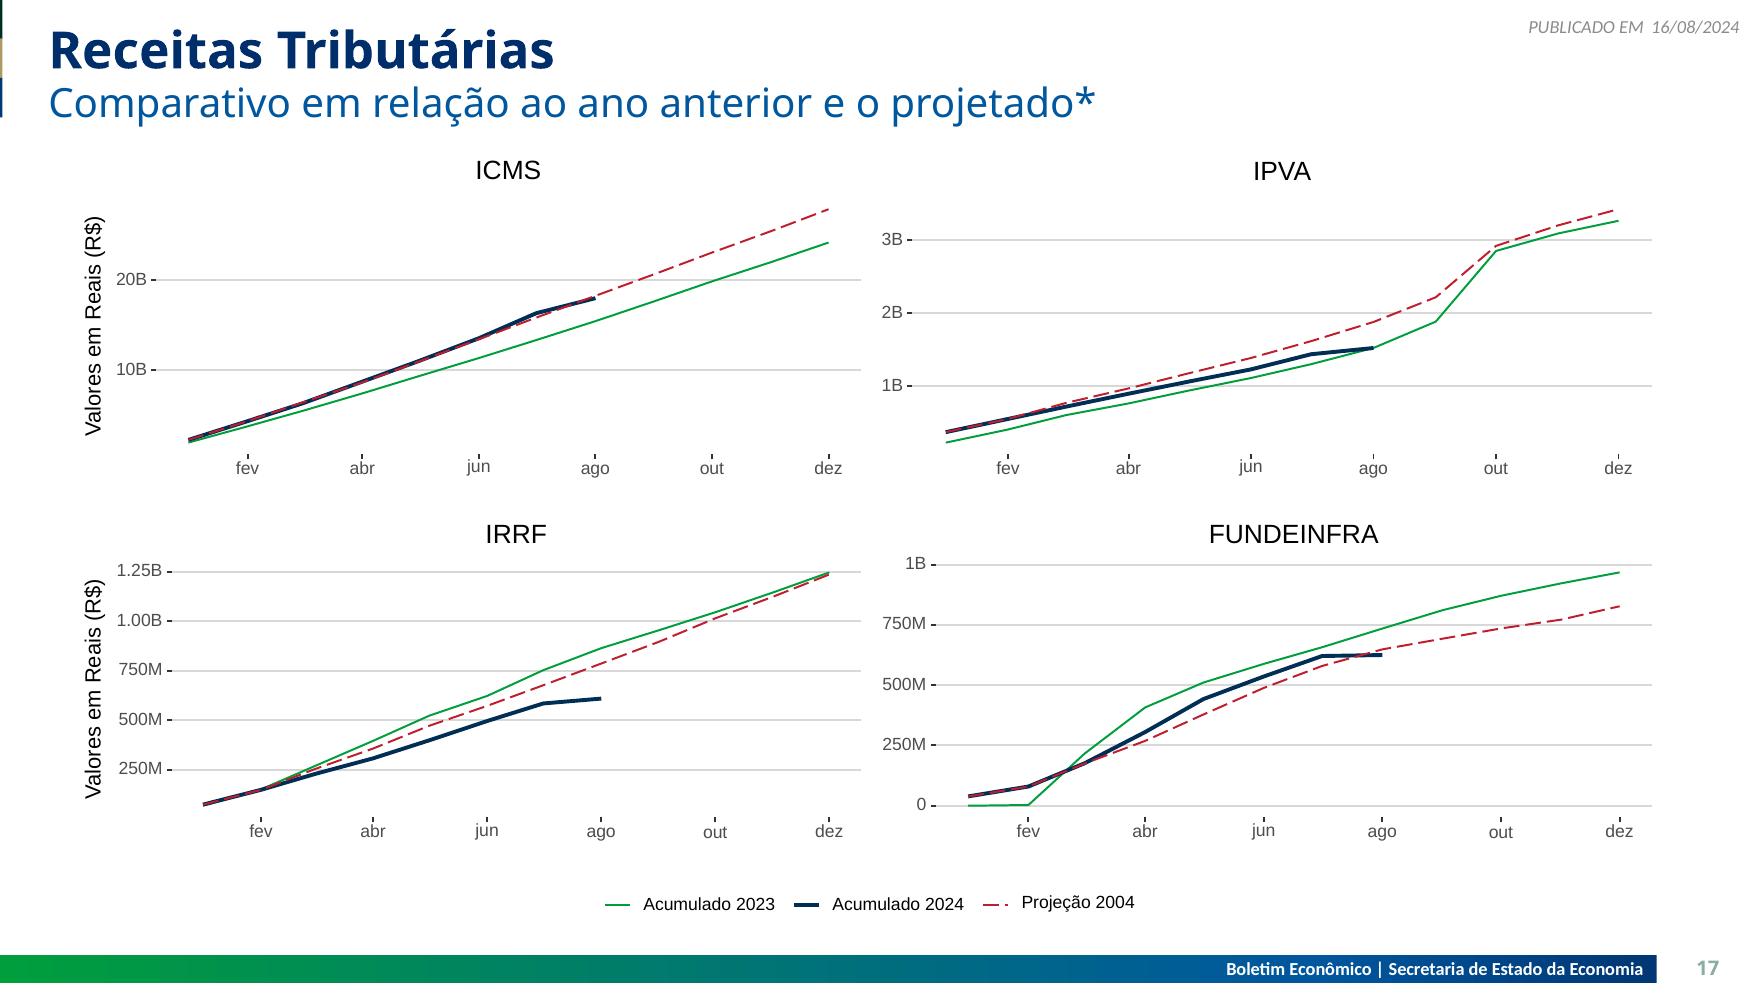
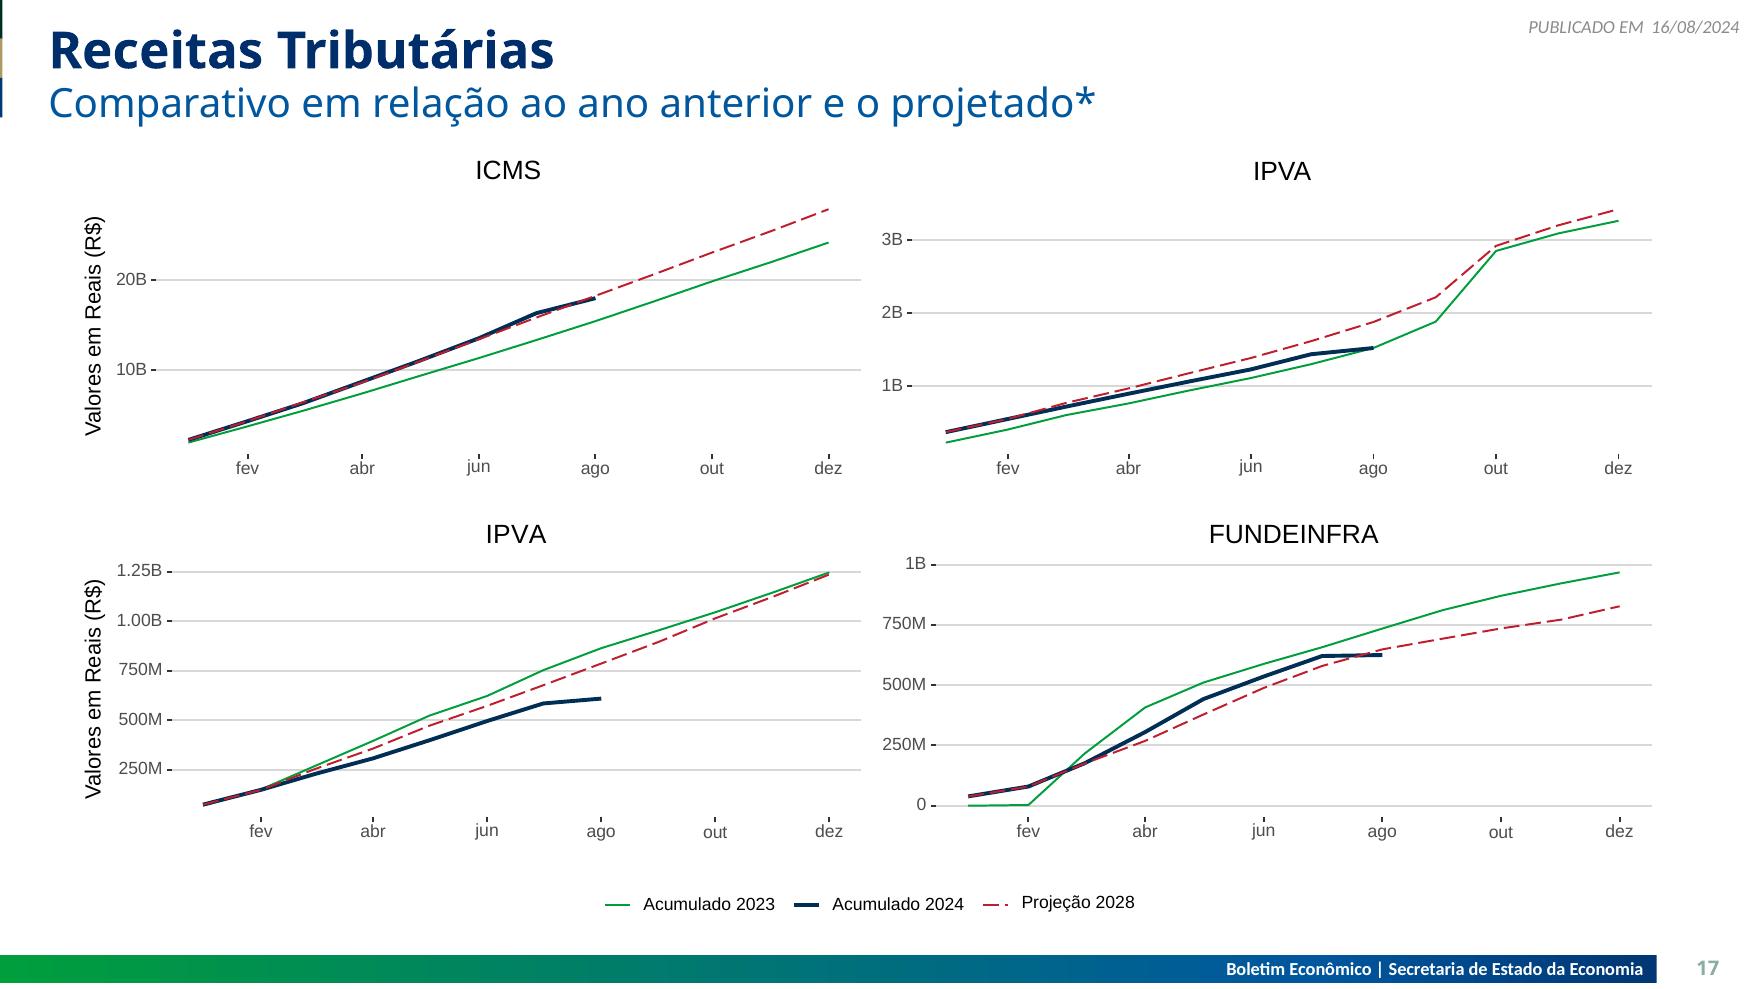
IRRF: IRRF -> IPVA (516, 535)
2004: 2004 -> 2028 (1115, 903)
